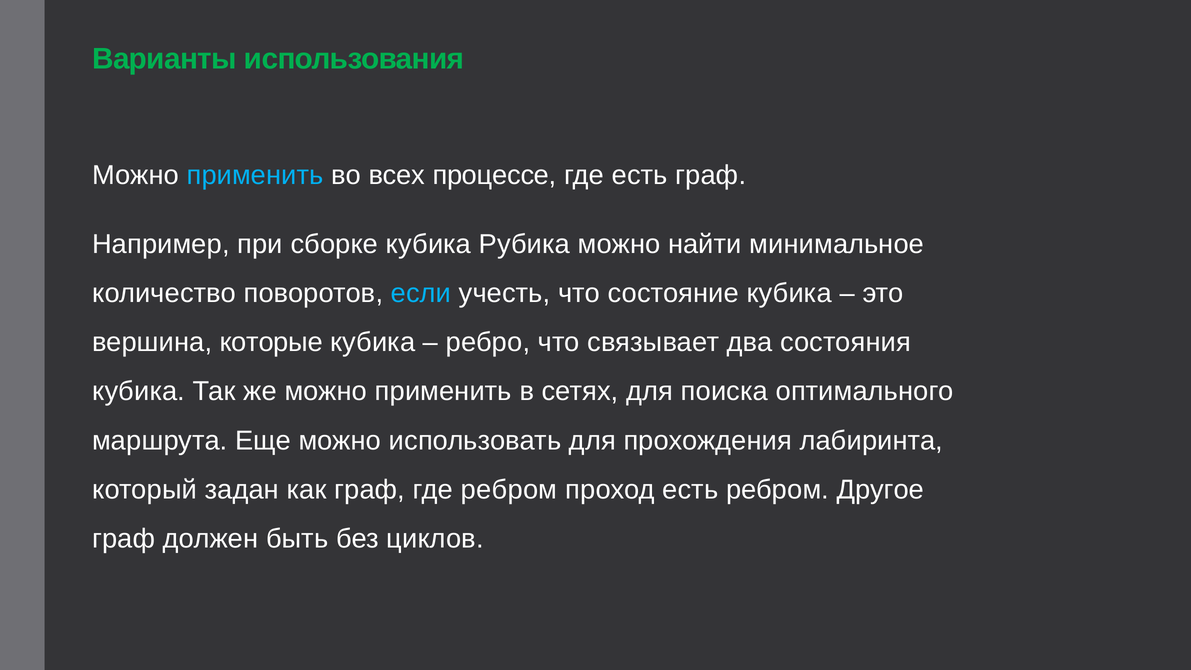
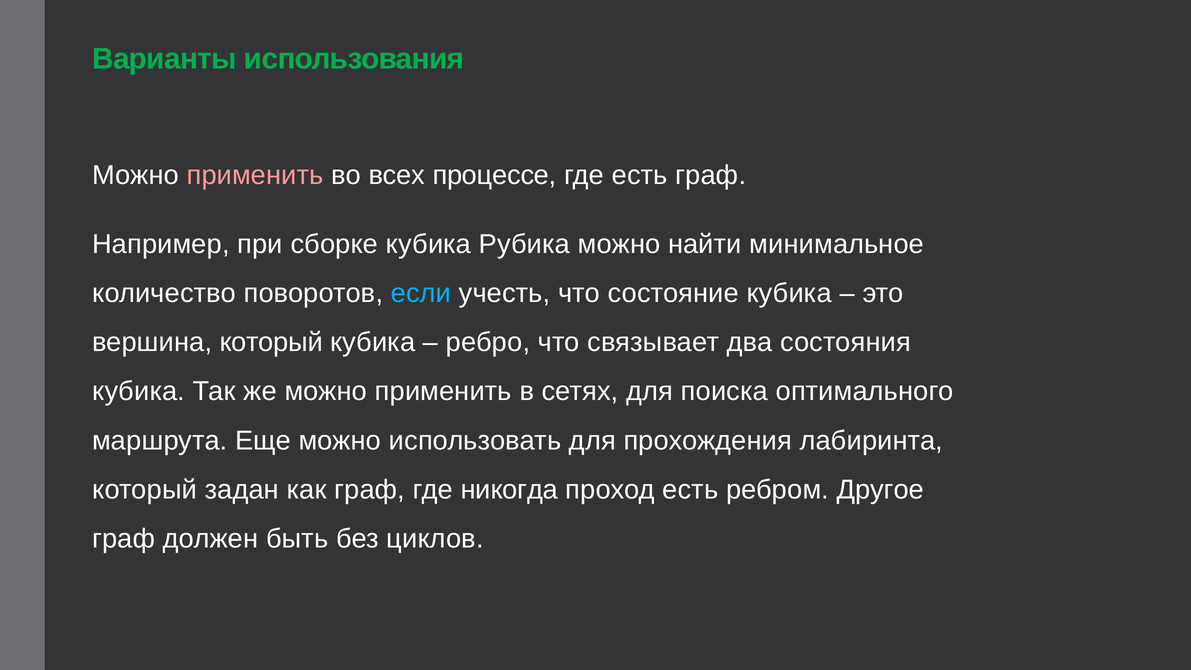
применить colour: light blue -> pink (255, 175)
вершина которые: которые -> который (271, 342)
где ребром: ребром -> никогда (509, 490)
